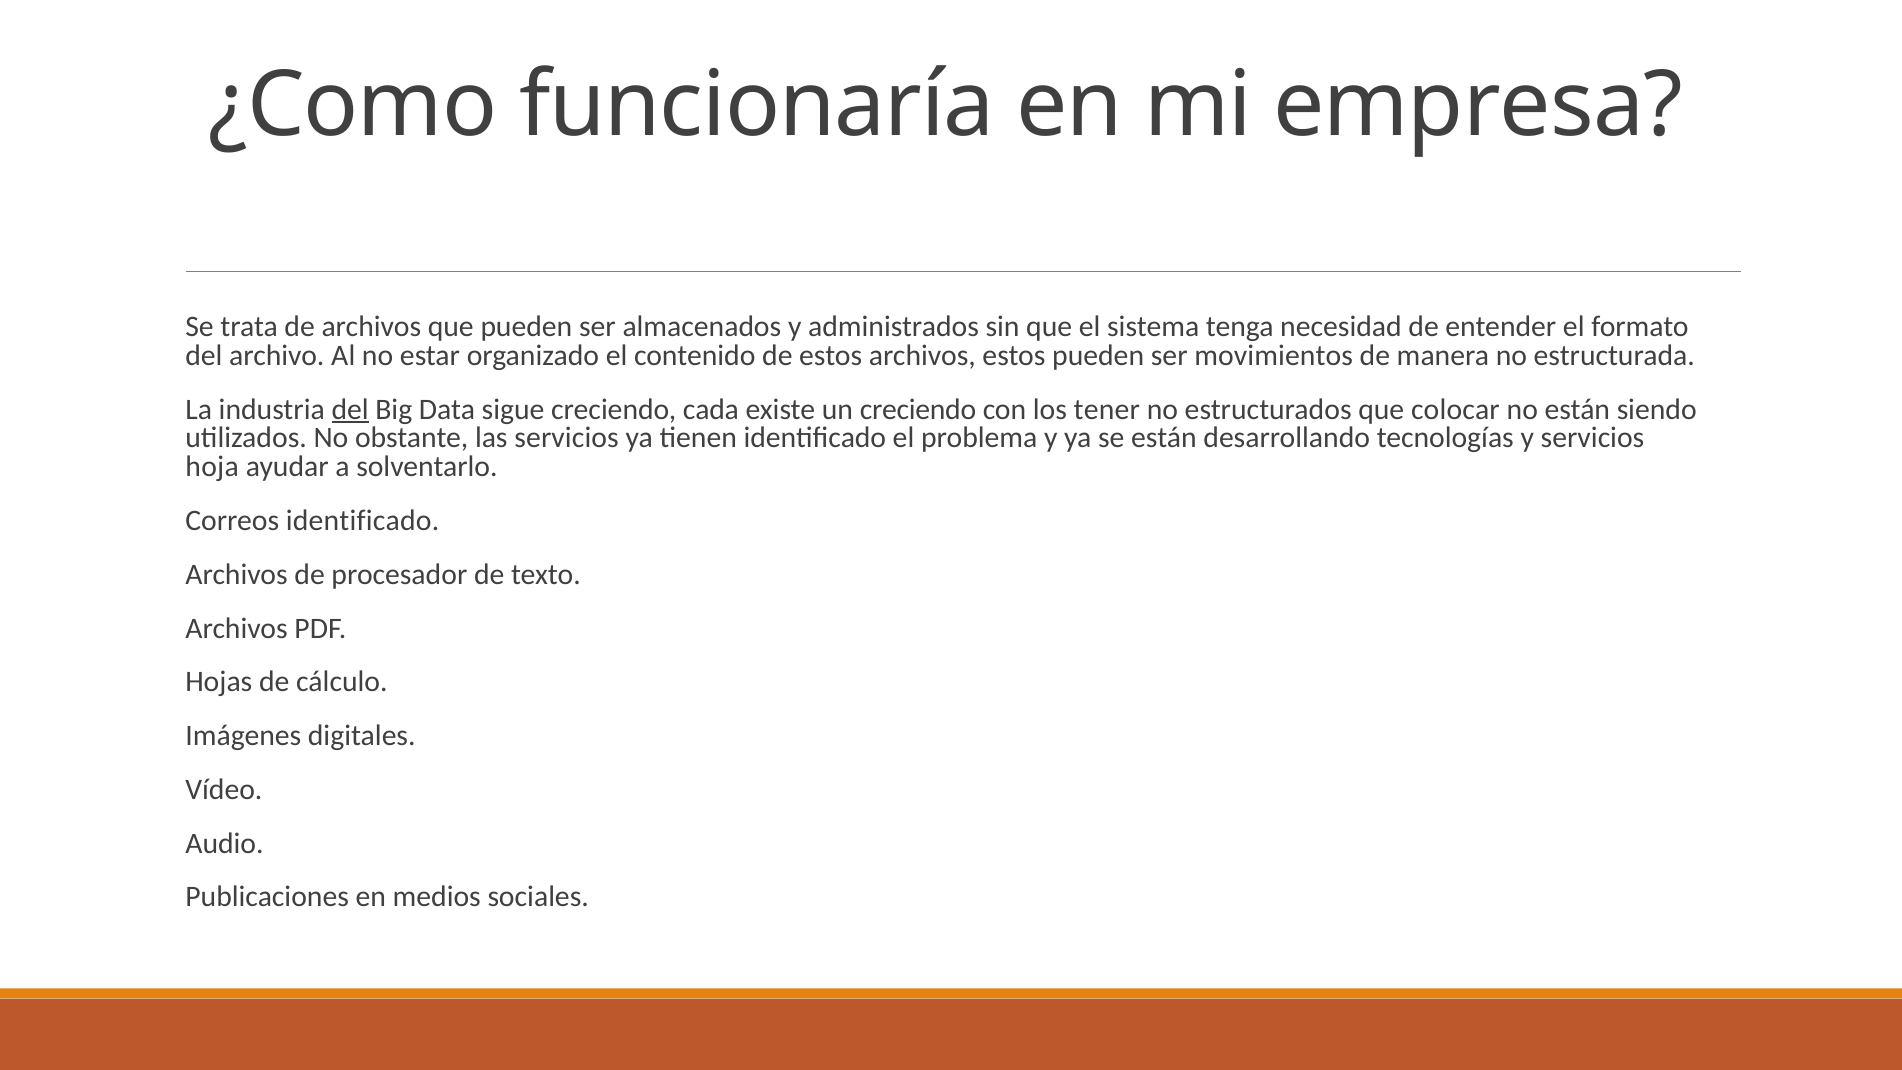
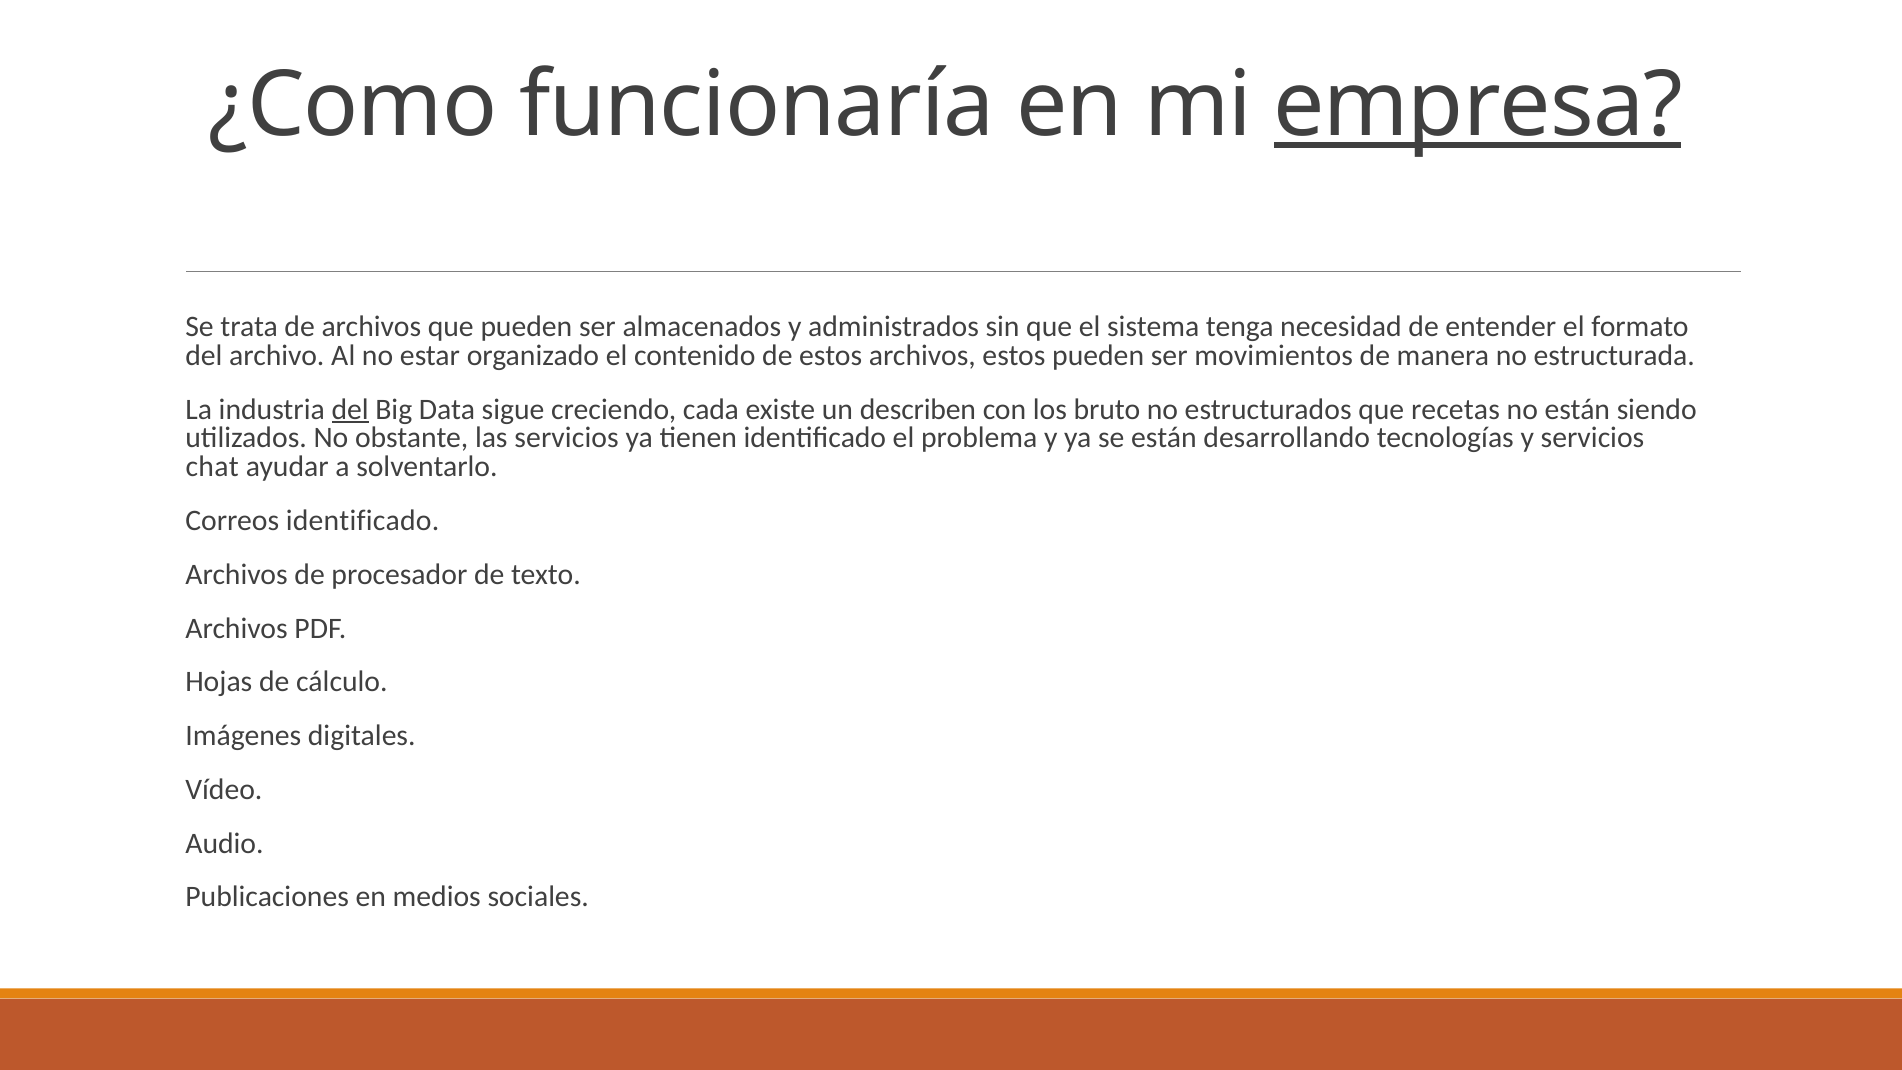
empresa underline: none -> present (1478, 106)
un creciendo: creciendo -> describen (918, 409)
tener: tener -> bruto (1107, 409)
colocar: colocar -> recetas (1455, 409)
hoja: hoja -> chat (212, 467)
